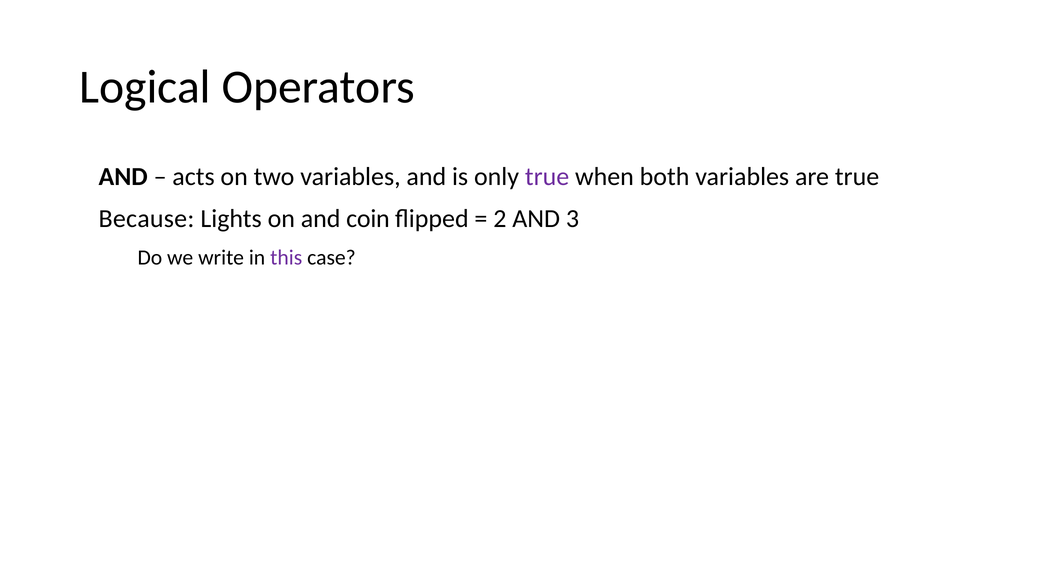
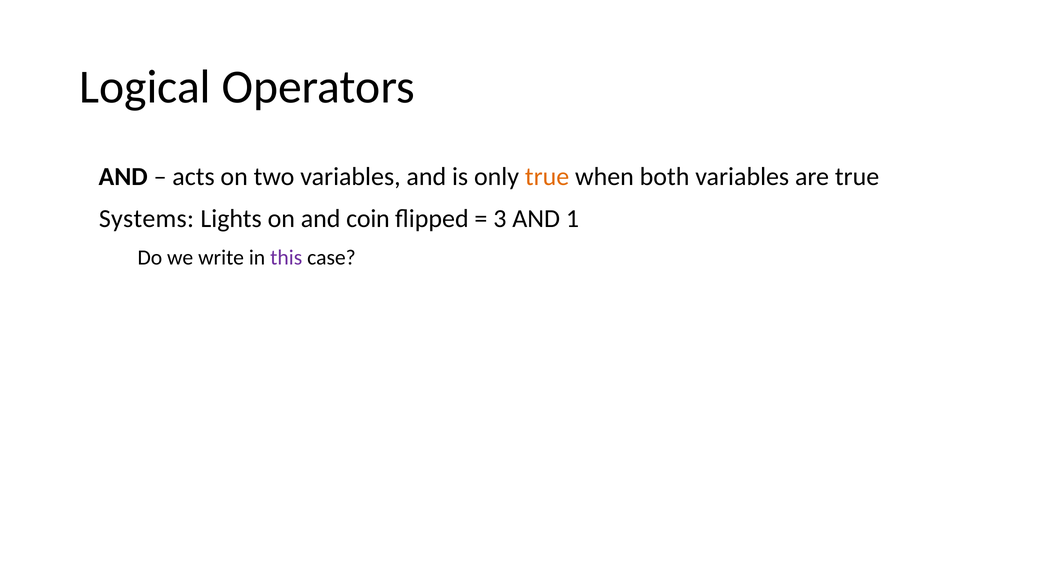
true colour: purple -> orange (547, 177)
Because: Because -> Systems (146, 219)
2: 2 -> 3 (500, 219)
3: 3 -> 1 (572, 219)
